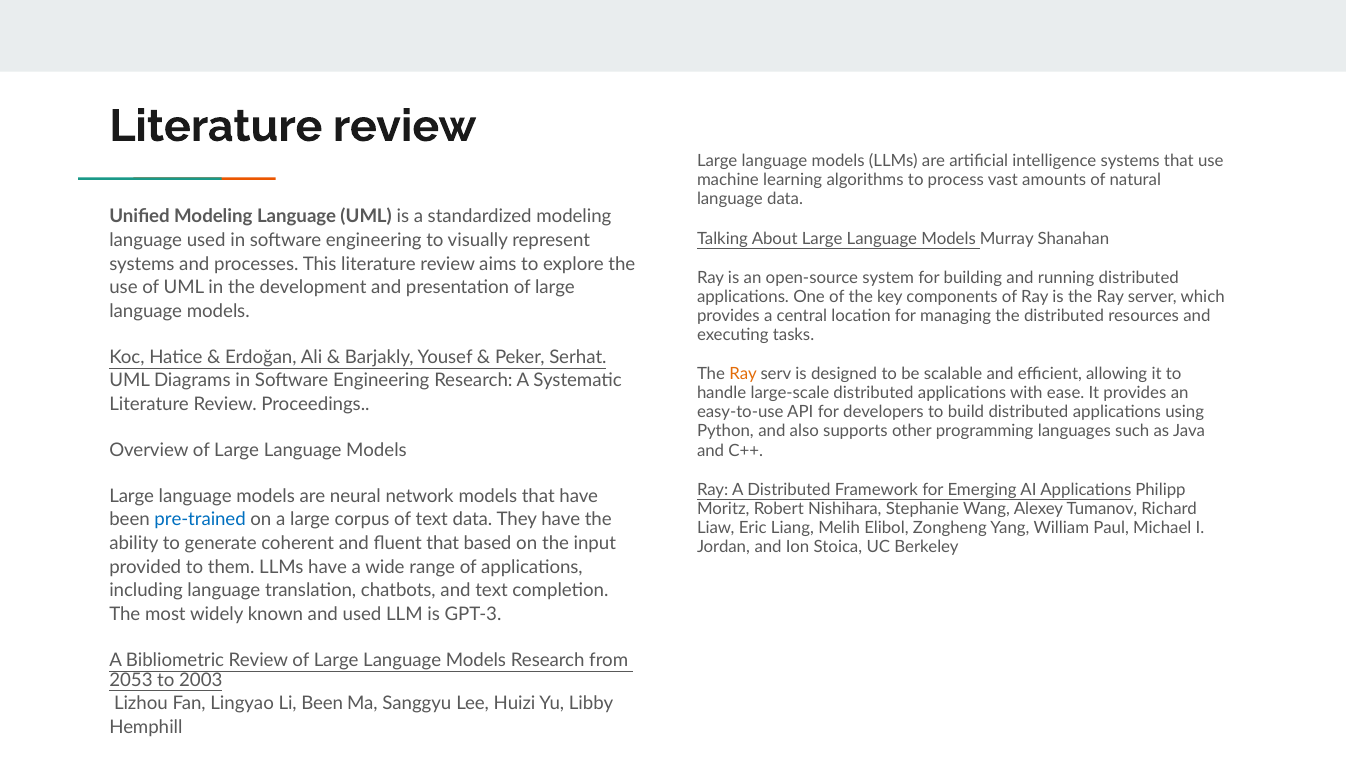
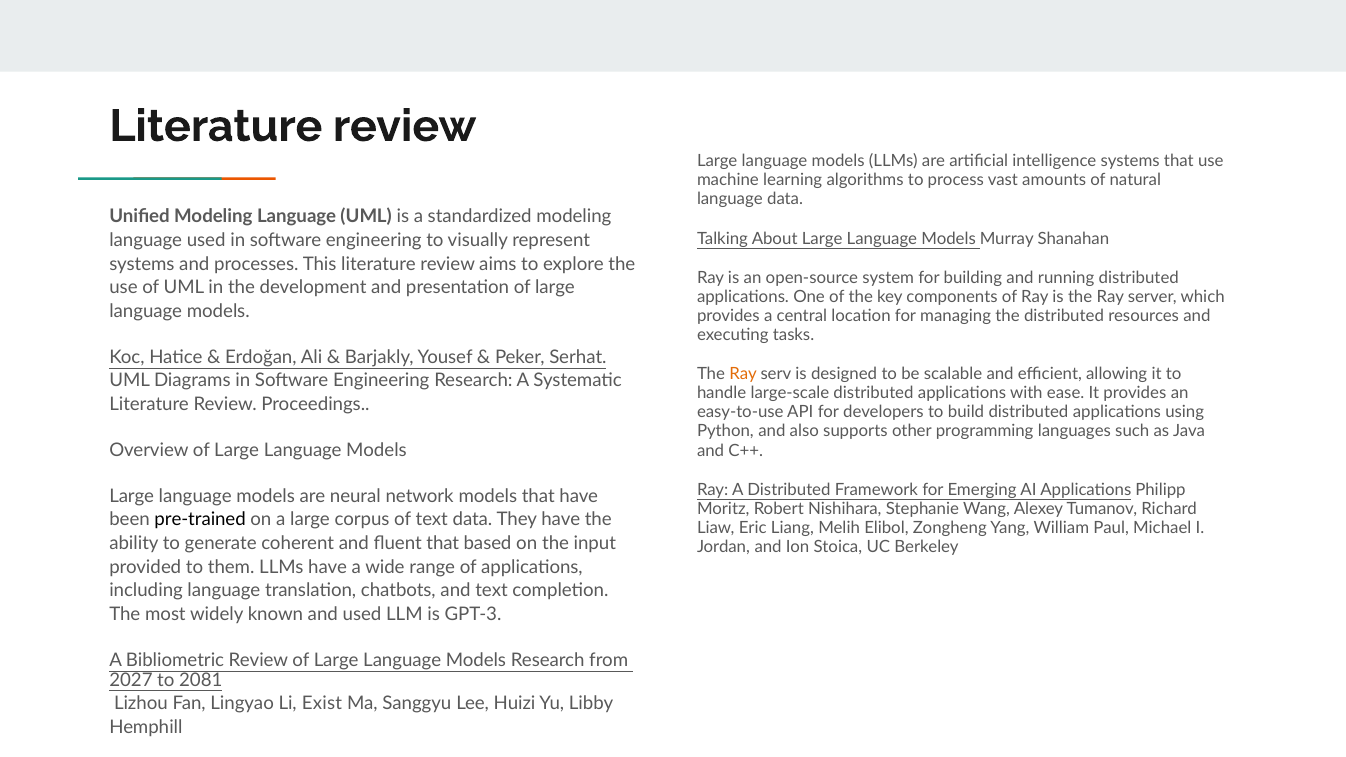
pre-trained colour: blue -> black (200, 520)
2053: 2053 -> 2027 (131, 680)
2003: 2003 -> 2081 (201, 680)
Li Been: Been -> Exist (322, 704)
